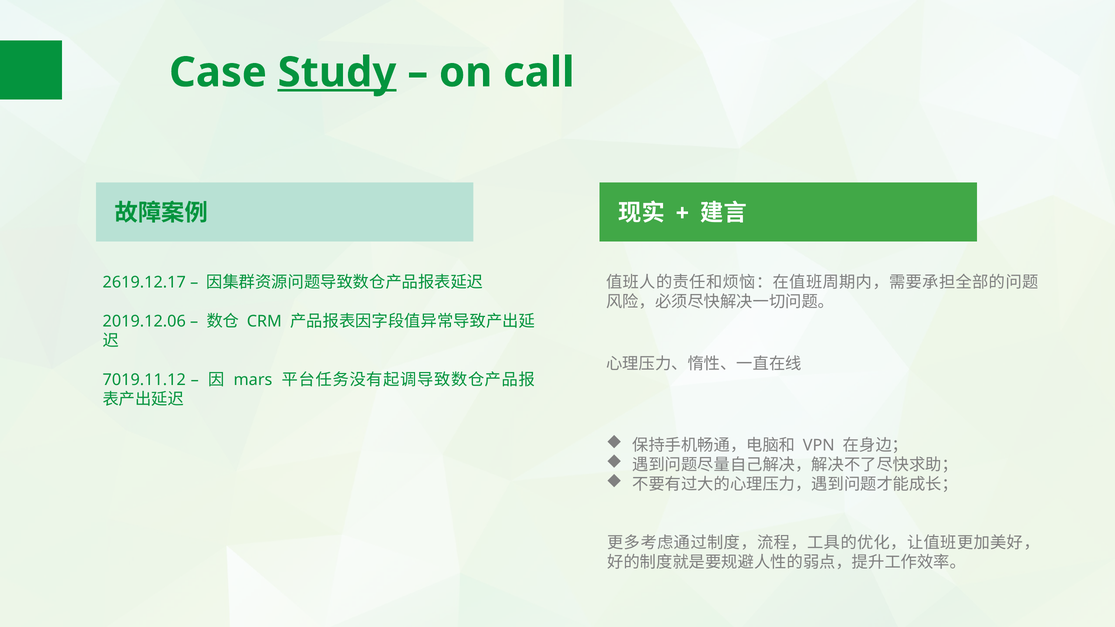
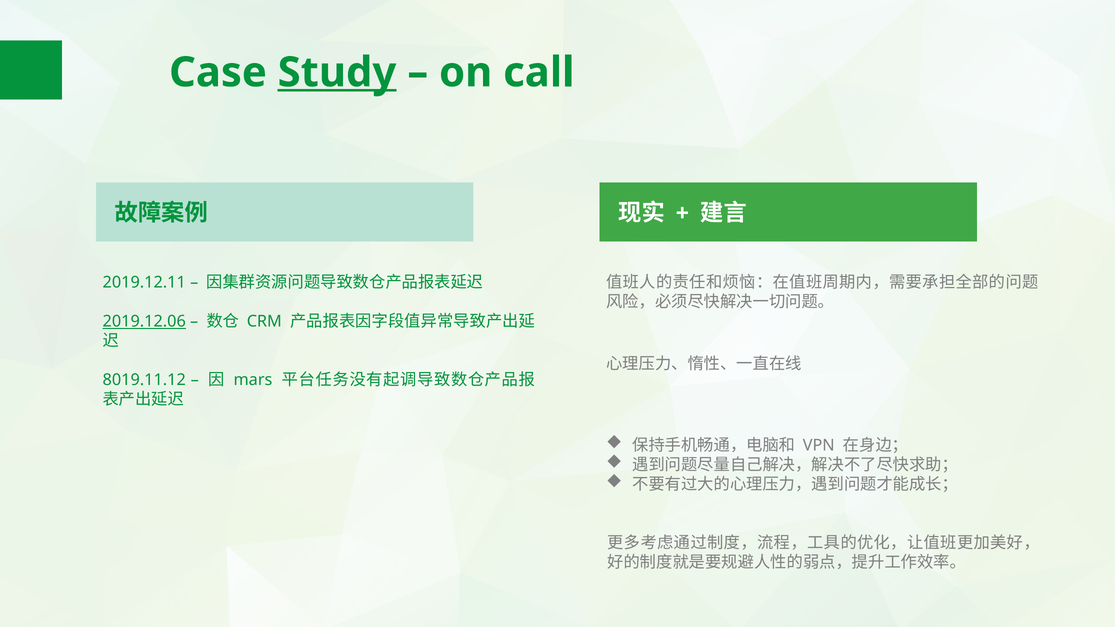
2619.12.17: 2619.12.17 -> 2019.12.11 (144, 283)
2019.12.06 underline: none -> present (144, 322)
7019.11.12: 7019.11.12 -> 8019.11.12 (144, 380)
